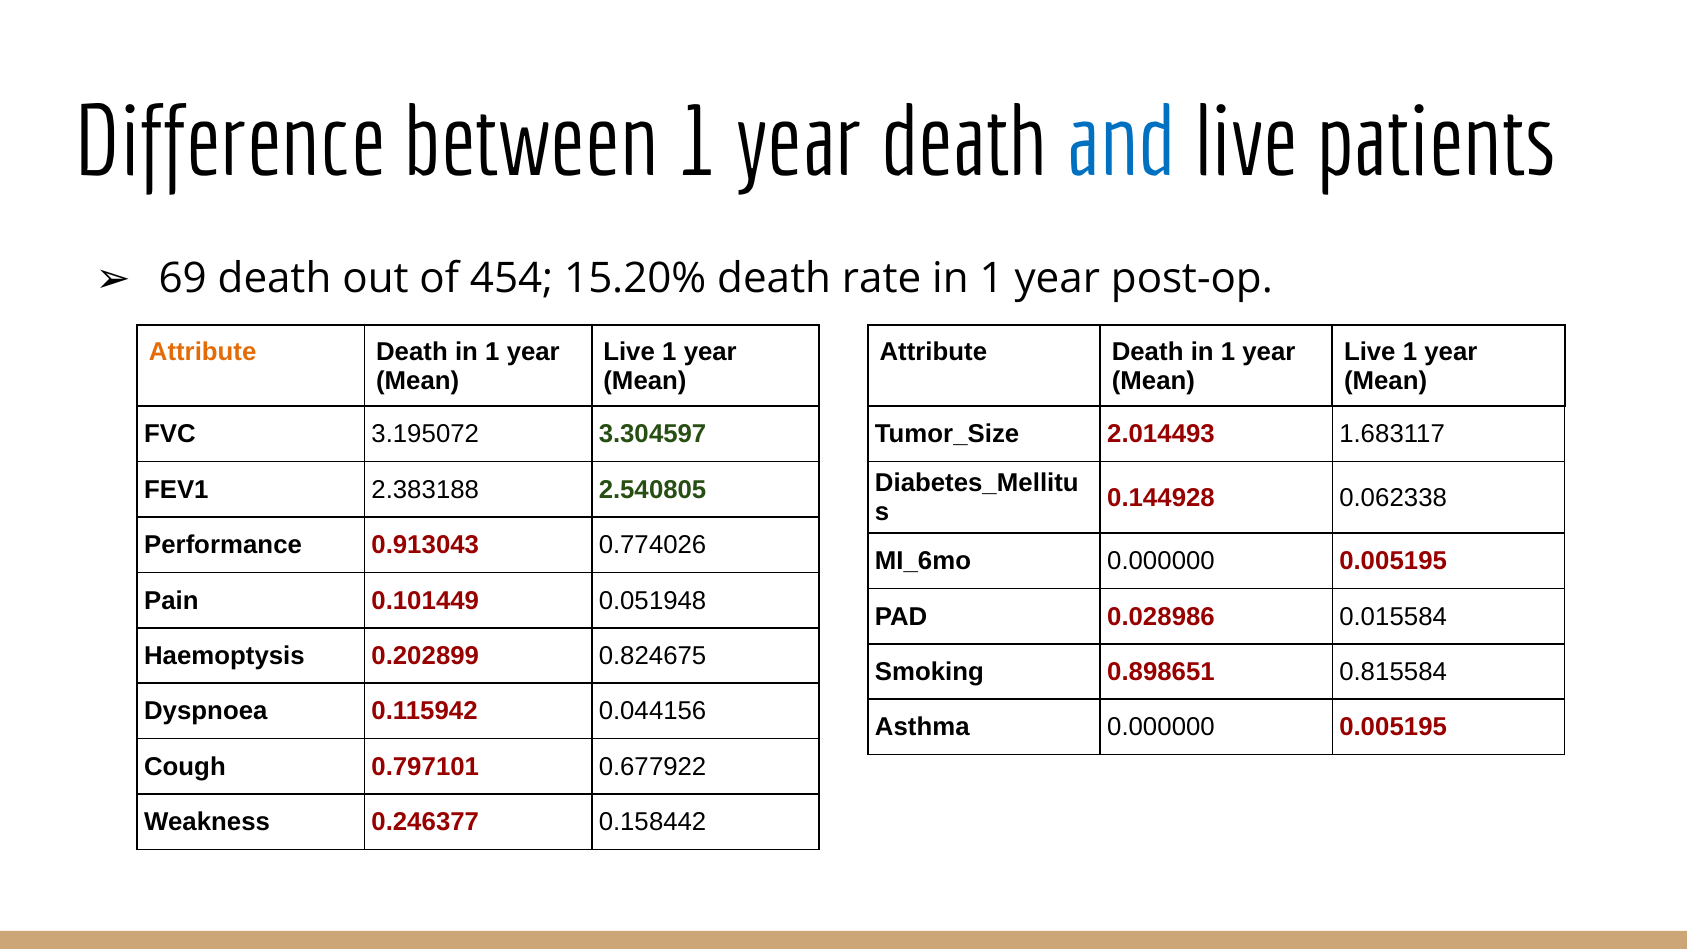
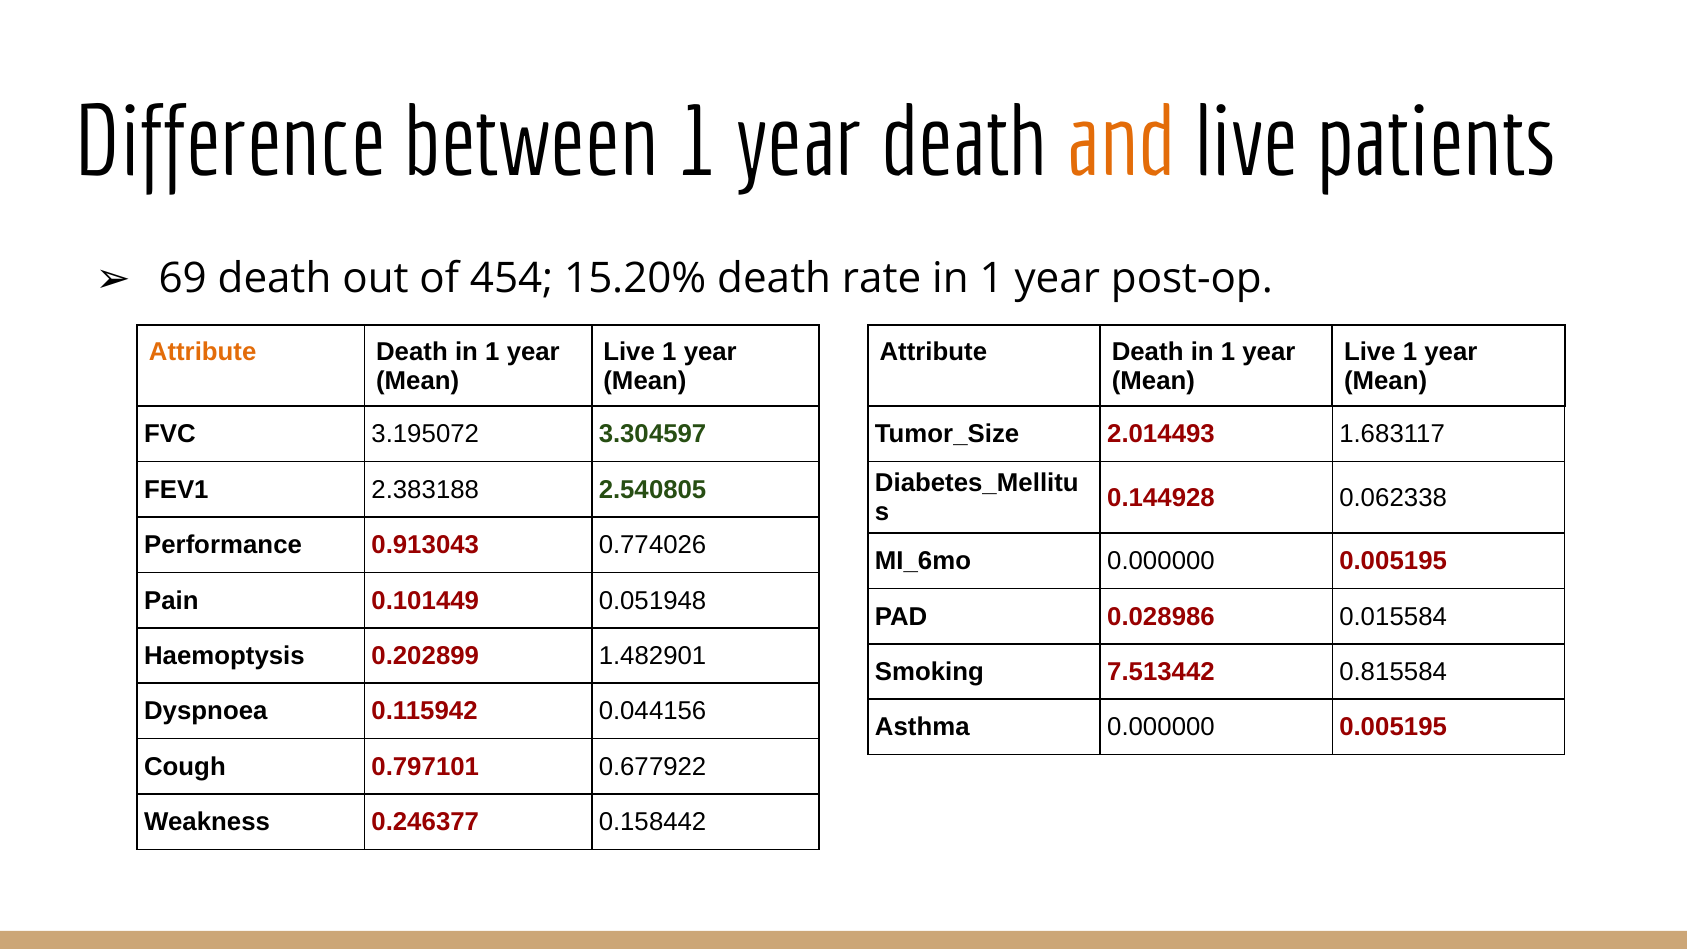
and colour: blue -> orange (1121, 143)
0.824675: 0.824675 -> 1.482901 (653, 656)
0.898651: 0.898651 -> 7.513442 (1161, 672)
